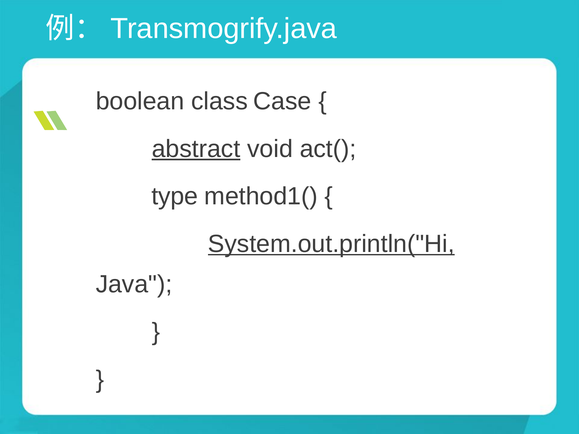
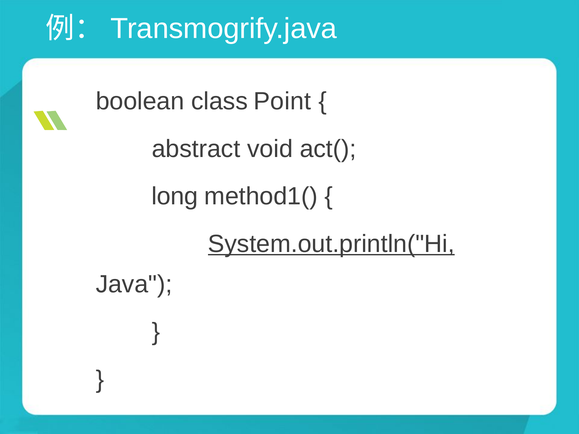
Case: Case -> Point (282, 101)
abstract underline: present -> none (196, 149)
type: type -> long (175, 197)
